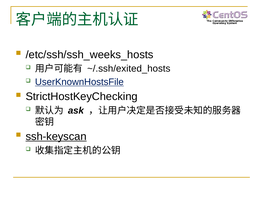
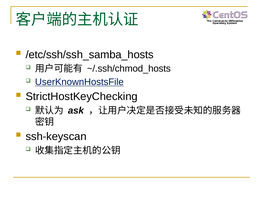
/etc/ssh/ssh_weeks_hosts: /etc/ssh/ssh_weeks_hosts -> /etc/ssh/ssh_samba_hosts (90, 55)
~/.ssh/exited_hosts: ~/.ssh/exited_hosts -> ~/.ssh/chmod_hosts (129, 69)
ssh-keyscan underline: present -> none (56, 137)
